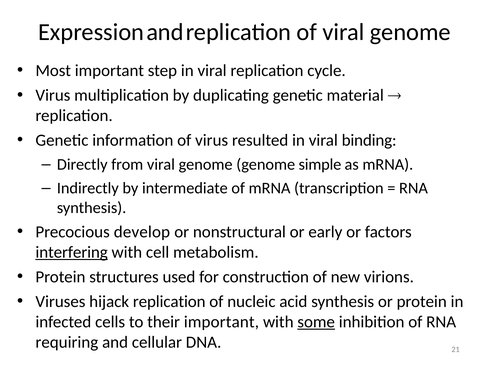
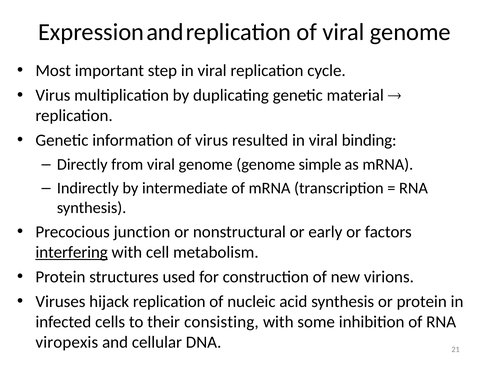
develop: develop -> junction (142, 233)
their important: important -> consisting (221, 323)
some underline: present -> none (316, 323)
requiring: requiring -> viropexis (67, 343)
